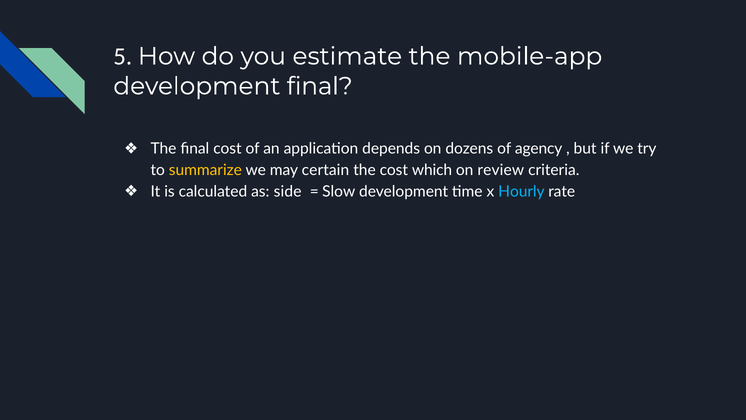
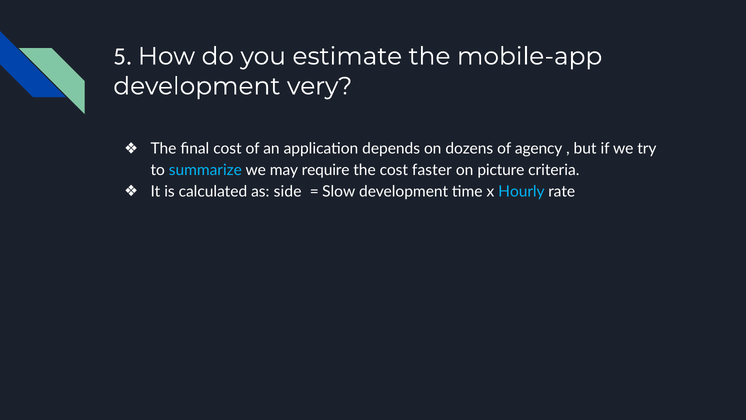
development final: final -> very (320, 86)
summarize colour: yellow -> light blue (205, 170)
certain: certain -> require (326, 170)
which: which -> faster (432, 170)
review: review -> picture (501, 170)
